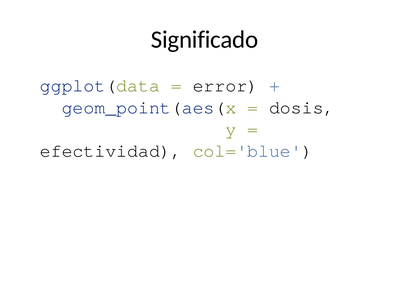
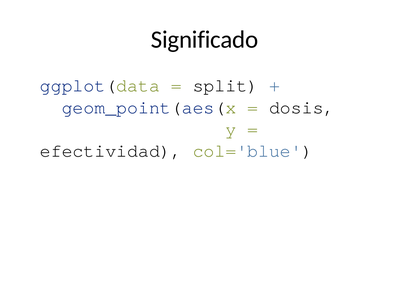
error: error -> split (225, 86)
